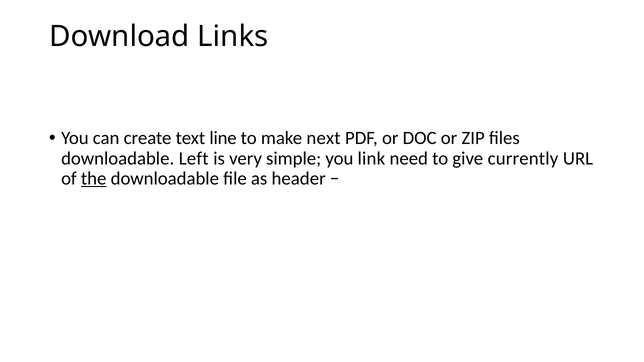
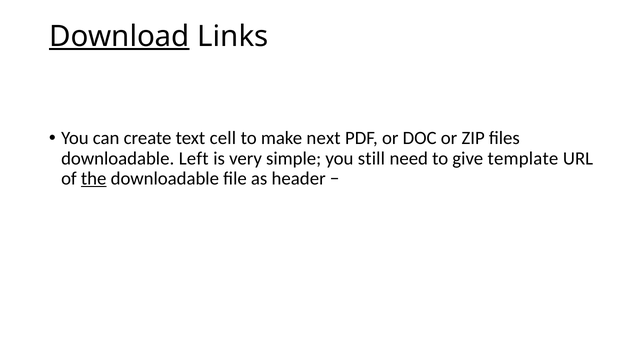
Download underline: none -> present (119, 36)
line: line -> cell (223, 138)
link: link -> still (371, 158)
currently: currently -> template (523, 158)
